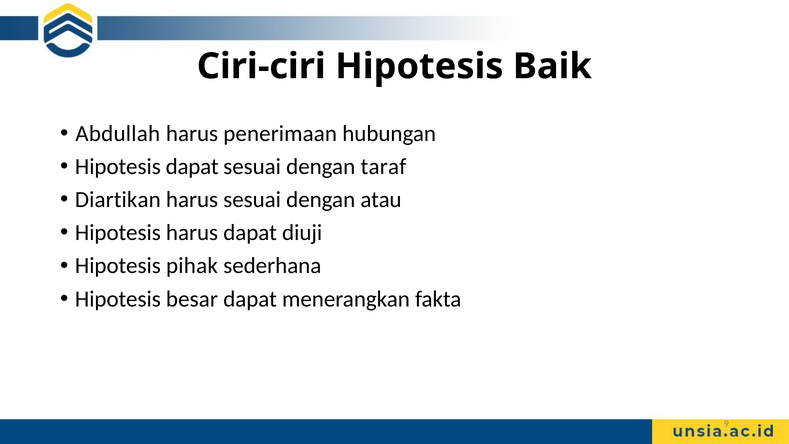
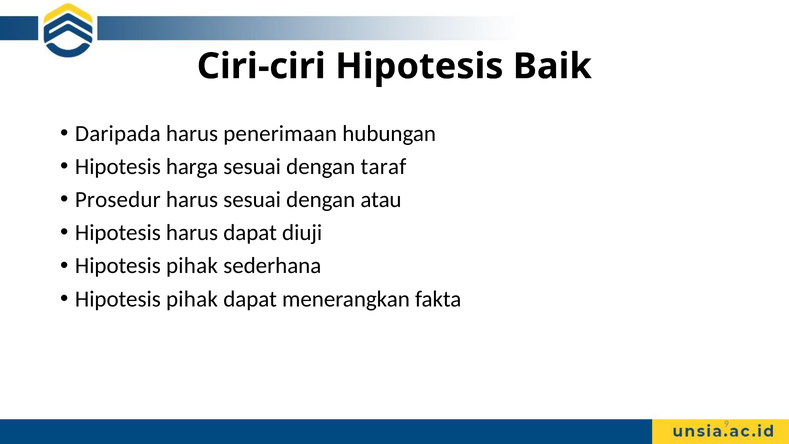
Abdullah: Abdullah -> Daripada (118, 133)
Hipotesis dapat: dapat -> harga (192, 166)
Diartikan: Diartikan -> Prosedur (118, 200)
besar: besar -> pihak (192, 299)
